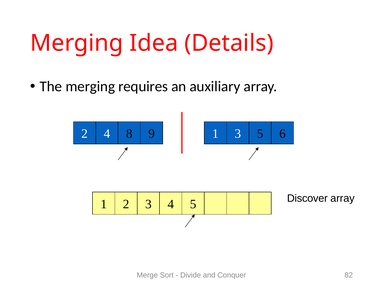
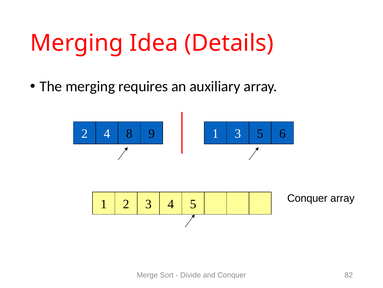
5 Discover: Discover -> Conquer (307, 198)
